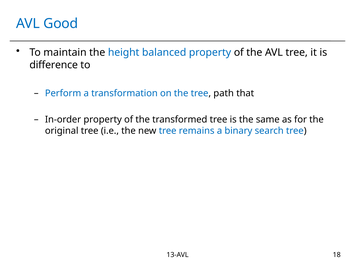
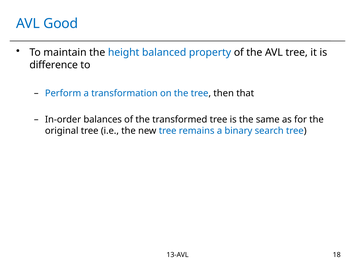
path: path -> then (224, 93)
In-order property: property -> balances (103, 119)
